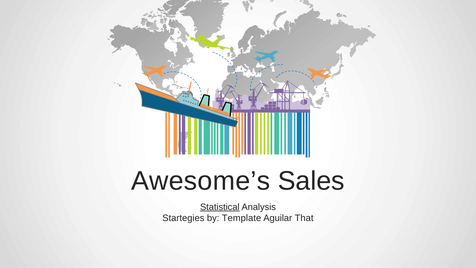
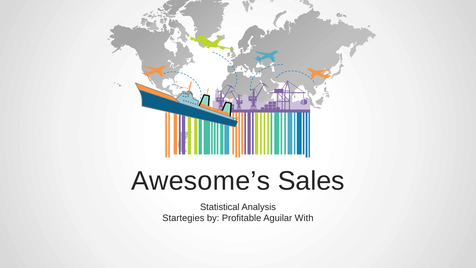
Statistical underline: present -> none (220, 207)
Template: Template -> Profitable (242, 218)
That: That -> With (304, 218)
